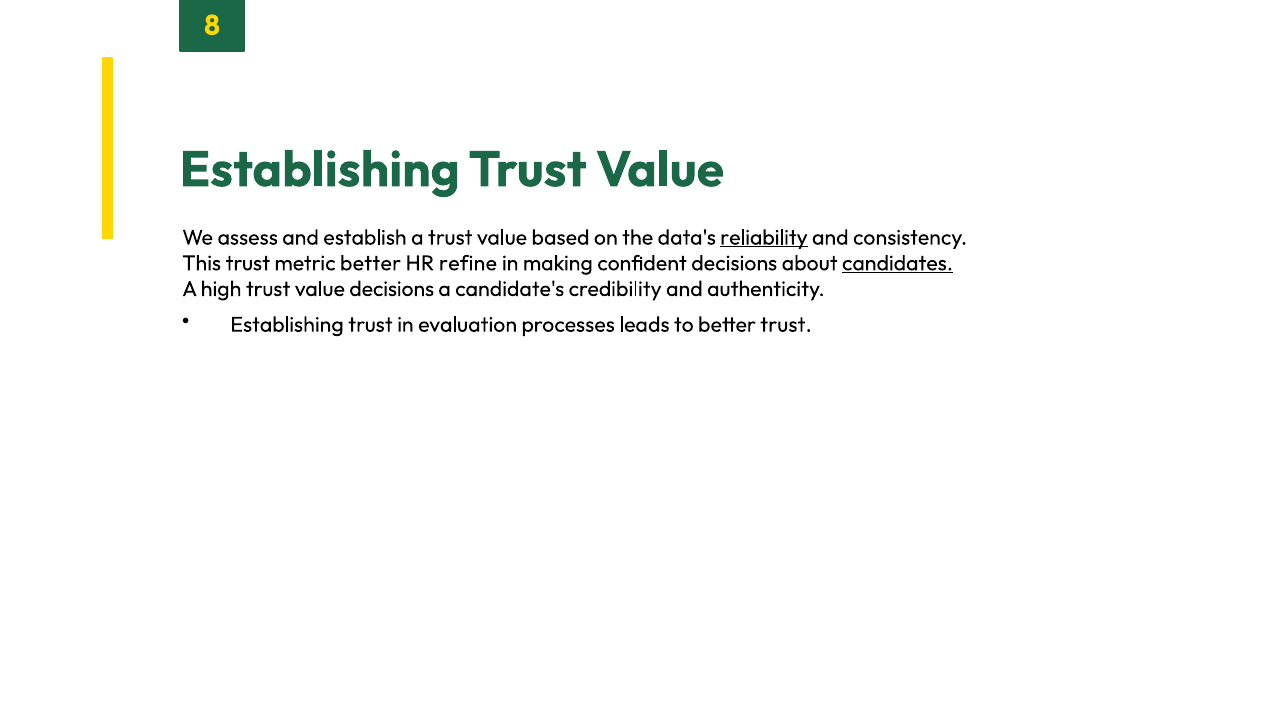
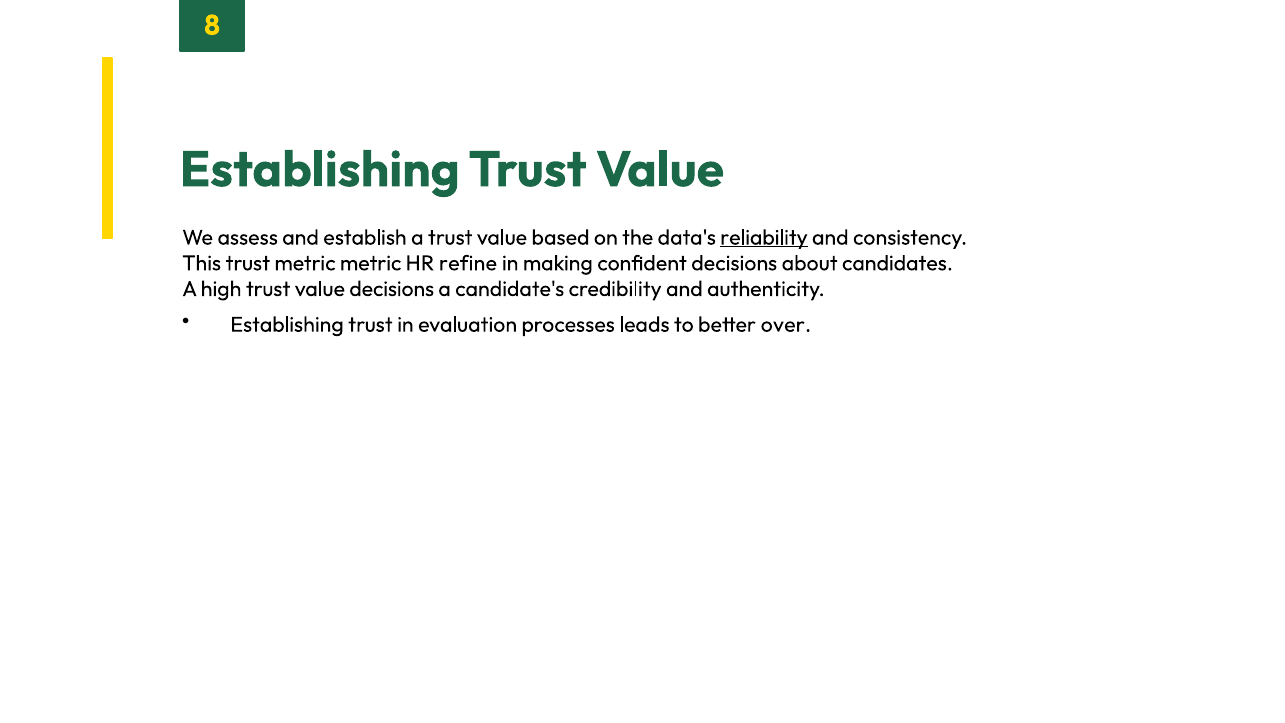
metric better: better -> metric (371, 263)
candidates underline: present -> none (898, 263)
better trust: trust -> over (786, 325)
